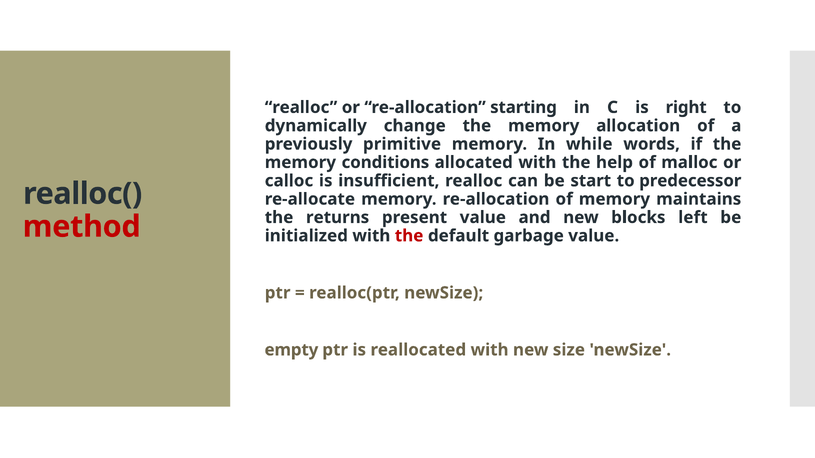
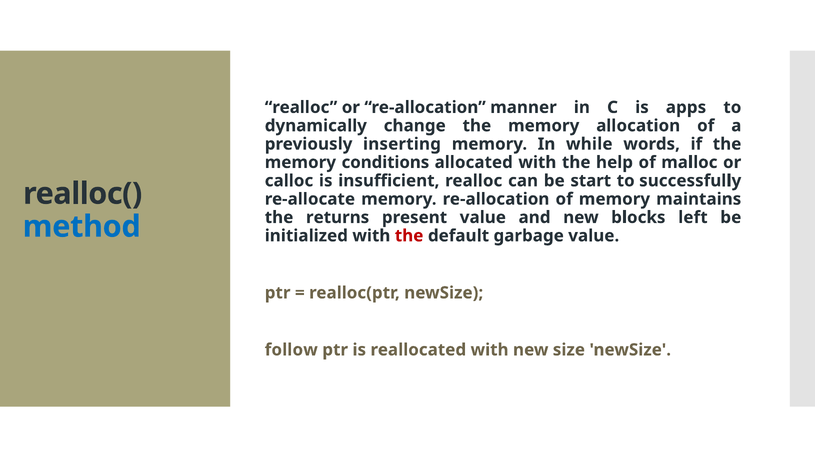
starting: starting -> manner (523, 107)
right: right -> apps (686, 107)
primitive: primitive -> inserting (402, 144)
predecessor: predecessor -> successfully (690, 181)
method colour: red -> blue (82, 227)
empty: empty -> follow (291, 350)
